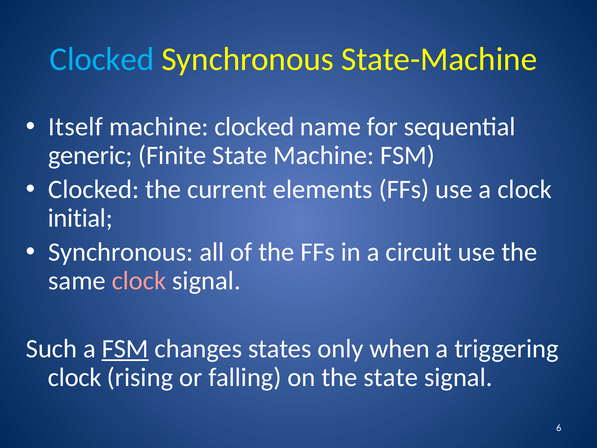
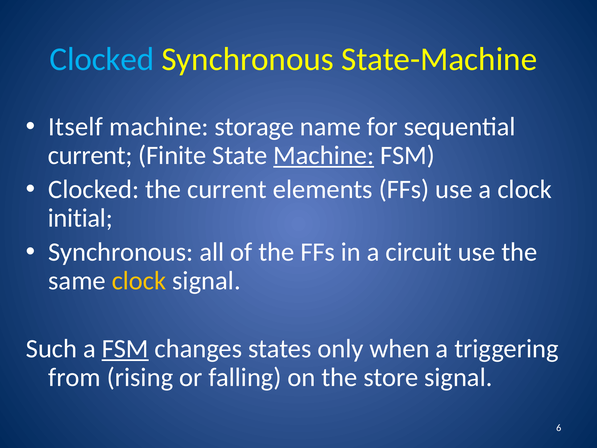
machine clocked: clocked -> storage (254, 127)
generic: generic -> current (90, 155)
Machine underline: none -> present (324, 155)
clock colour: pink -> yellow (139, 281)
clock: clock -> from (75, 377)
the state: state -> store (391, 377)
